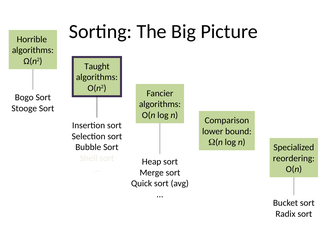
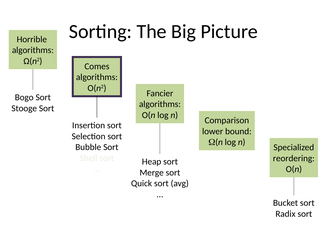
Taught: Taught -> Comes (97, 66)
